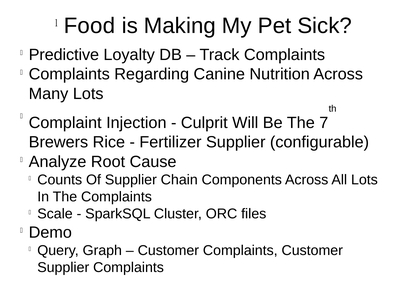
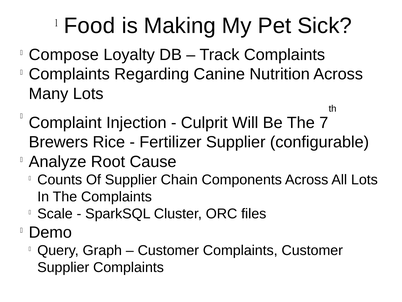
Predictive: Predictive -> Compose (64, 55)
